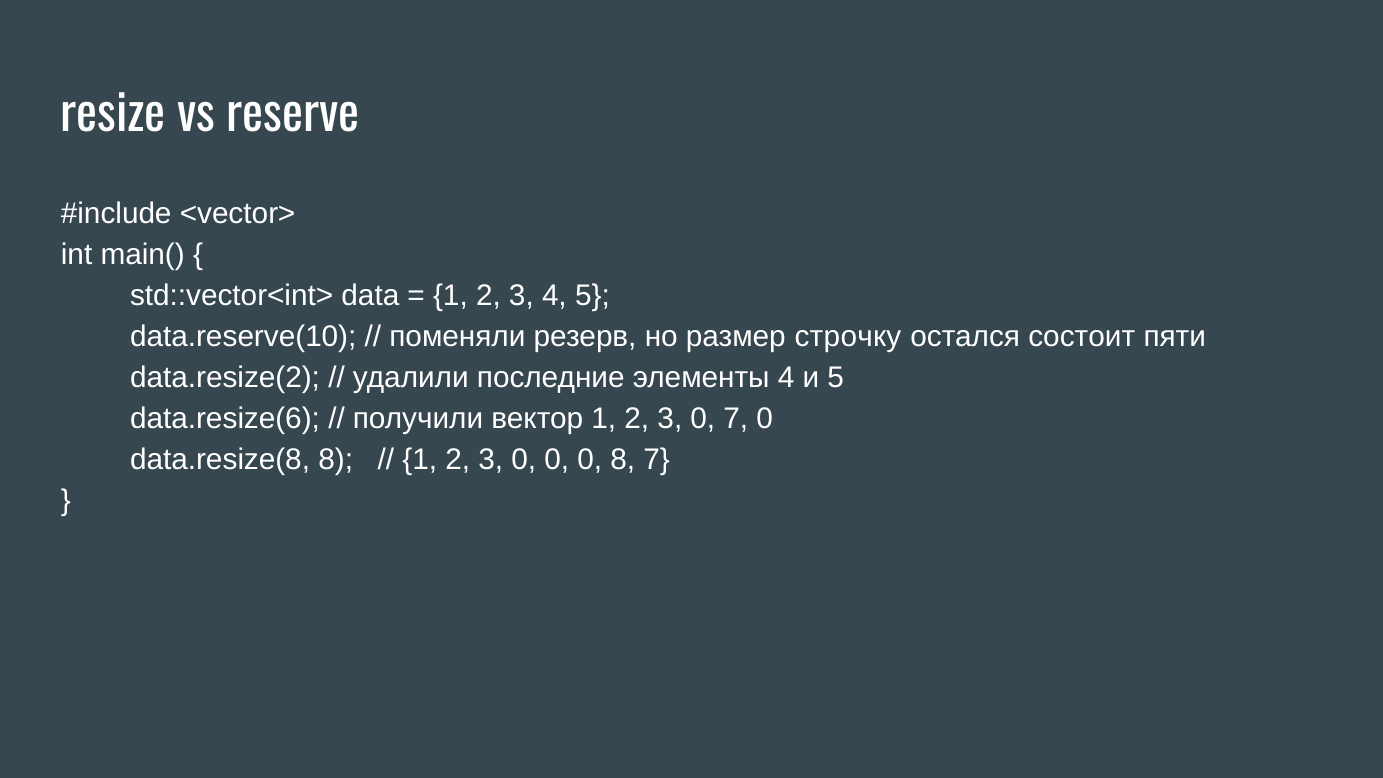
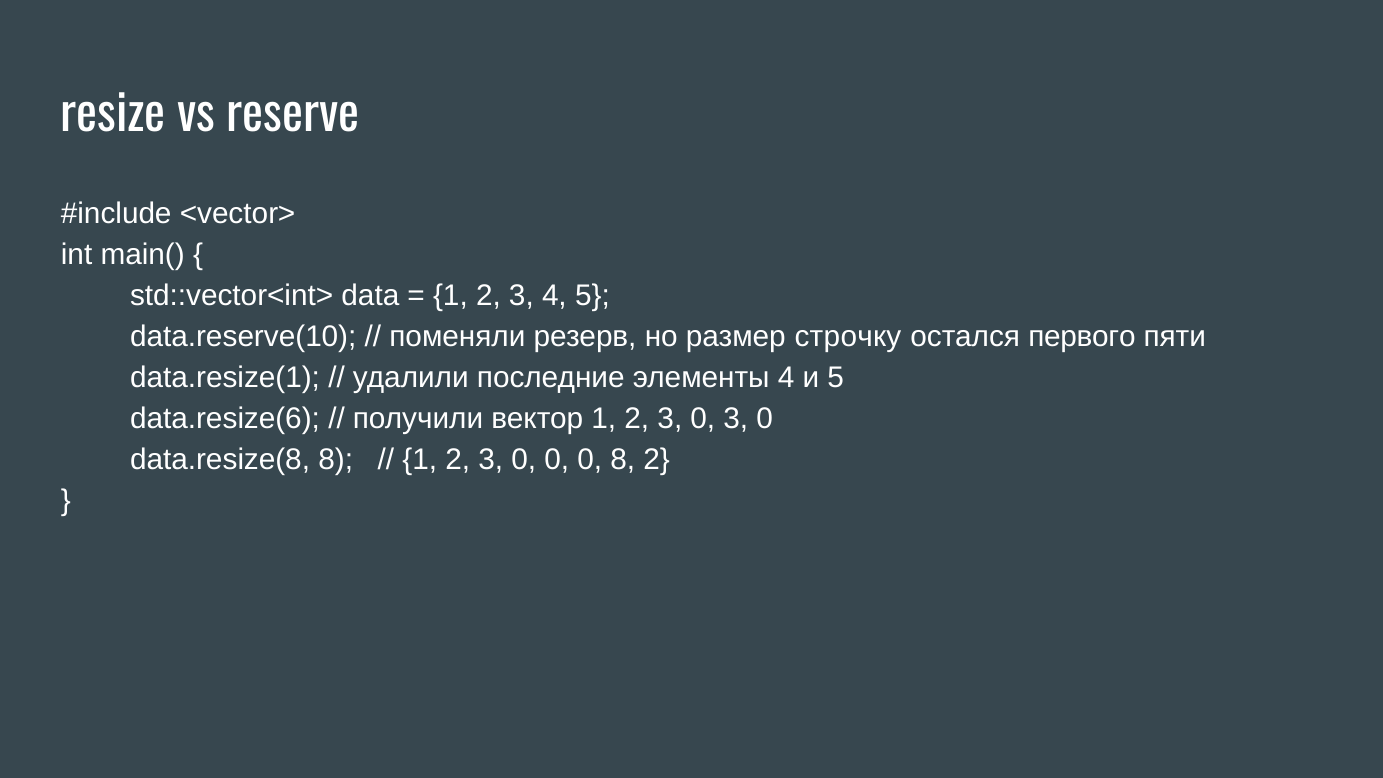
состоит: состоит -> первого (1082, 336)
data.resize(2: data.resize(2 -> data.resize(1 (225, 377)
0 7: 7 -> 3 (736, 418)
8 7: 7 -> 2 (657, 459)
